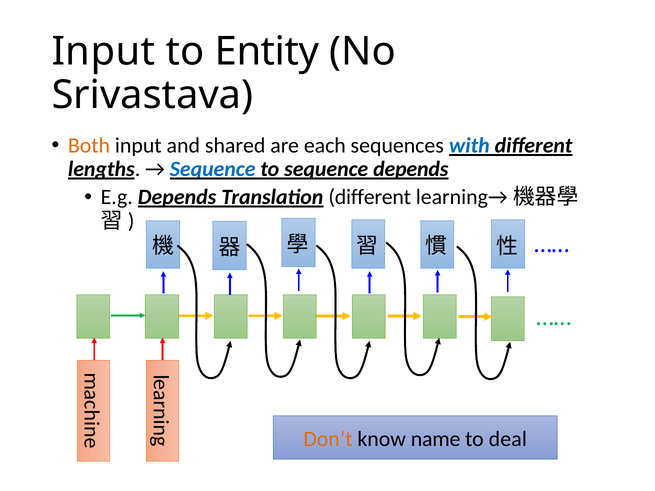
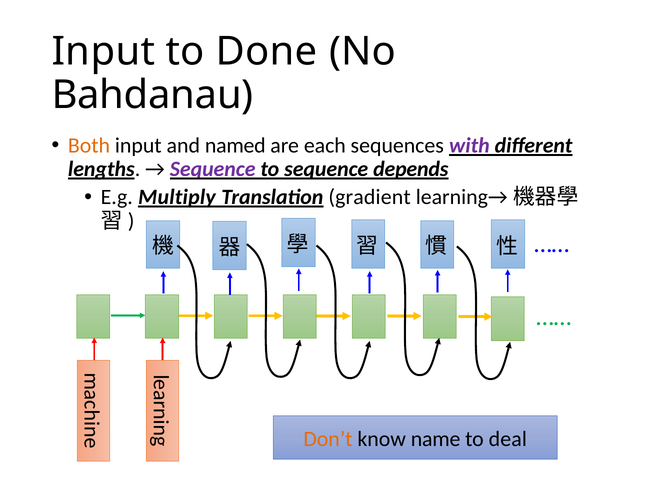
Entity: Entity -> Done (267, 52)
Srivastava: Srivastava -> Bahdanau (153, 95)
shared: shared -> named (235, 146)
with colour: blue -> purple (469, 146)
Sequence colour: blue -> purple (213, 169)
E.g Depends: Depends -> Multiply (177, 197)
Translation different: different -> gradient (370, 197)
